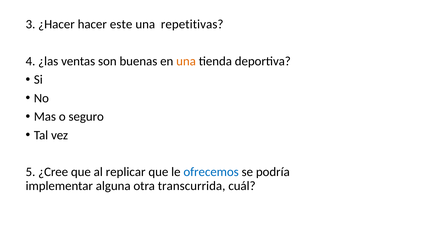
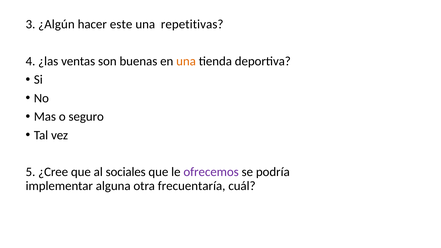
¿Hacer: ¿Hacer -> ¿Algún (56, 24)
replicar: replicar -> sociales (126, 172)
ofrecemos colour: blue -> purple (211, 172)
transcurrida: transcurrida -> frecuentaría (192, 186)
